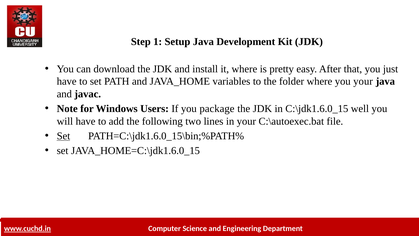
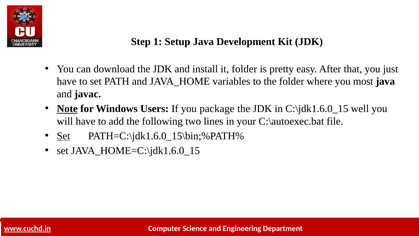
it where: where -> folder (244, 69)
you your: your -> most (363, 81)
Note underline: none -> present (67, 109)
